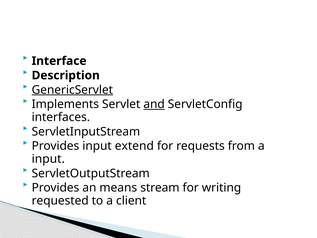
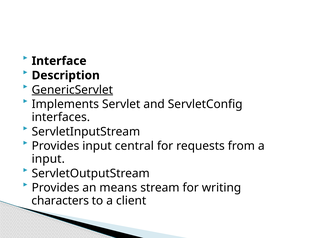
and underline: present -> none (154, 104)
extend: extend -> central (134, 146)
requested: requested -> characters (60, 200)
